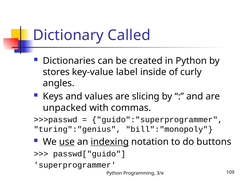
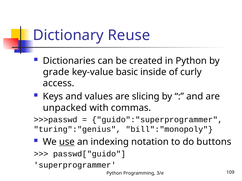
Called: Called -> Reuse (129, 35)
stores: stores -> grade (56, 72)
label: label -> basic (127, 72)
angles: angles -> access (59, 84)
indexing underline: present -> none (110, 142)
